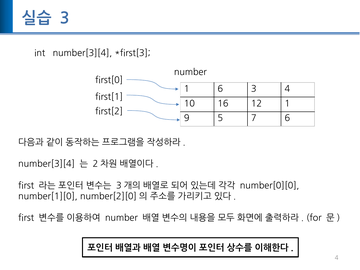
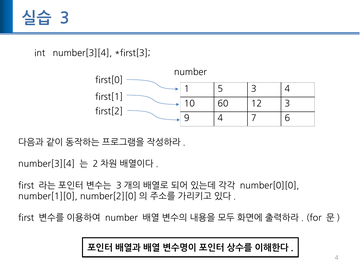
1 6: 6 -> 5 (220, 89)
16: 16 -> 60 (223, 104)
12 1: 1 -> 3 (287, 104)
9 5: 5 -> 4 (220, 118)
